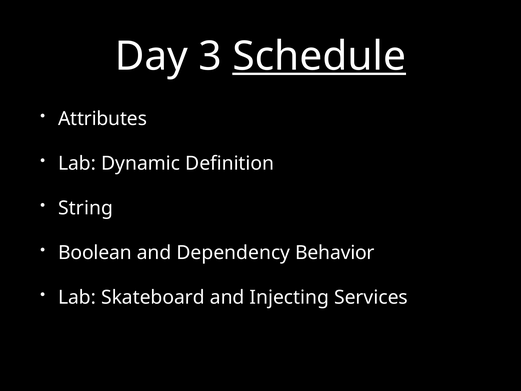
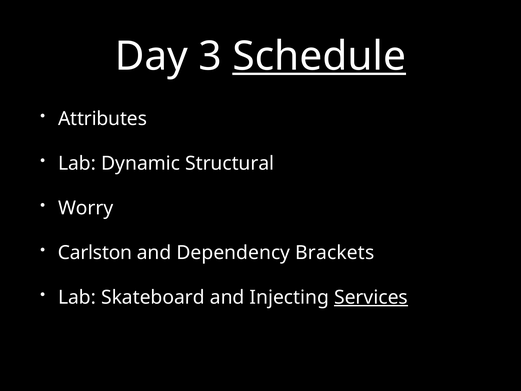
Definition: Definition -> Structural (230, 163)
String: String -> Worry (86, 208)
Boolean: Boolean -> Carlston (95, 253)
Behavior: Behavior -> Brackets (335, 253)
Services underline: none -> present (371, 297)
